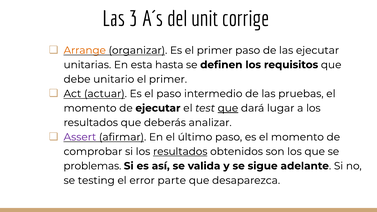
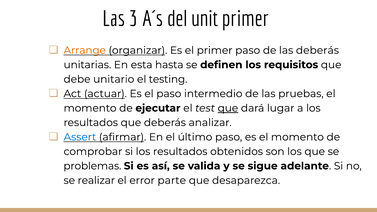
unit corrige: corrige -> primer (245, 19)
las ejecutar: ejecutar -> deberás (317, 50)
primer: primer -> testing (168, 79)
Assert colour: purple -> blue (80, 137)
resultados underline: present -> none (180, 152)
testing: testing -> realizar (96, 180)
